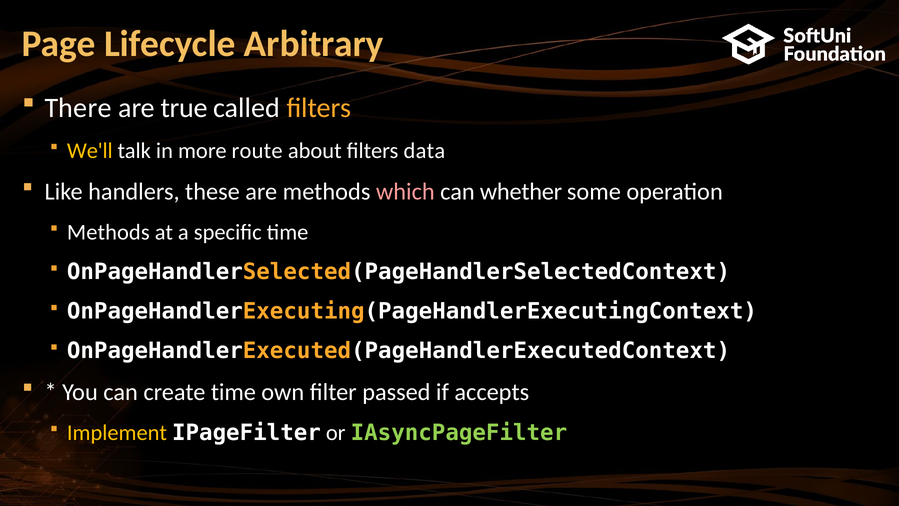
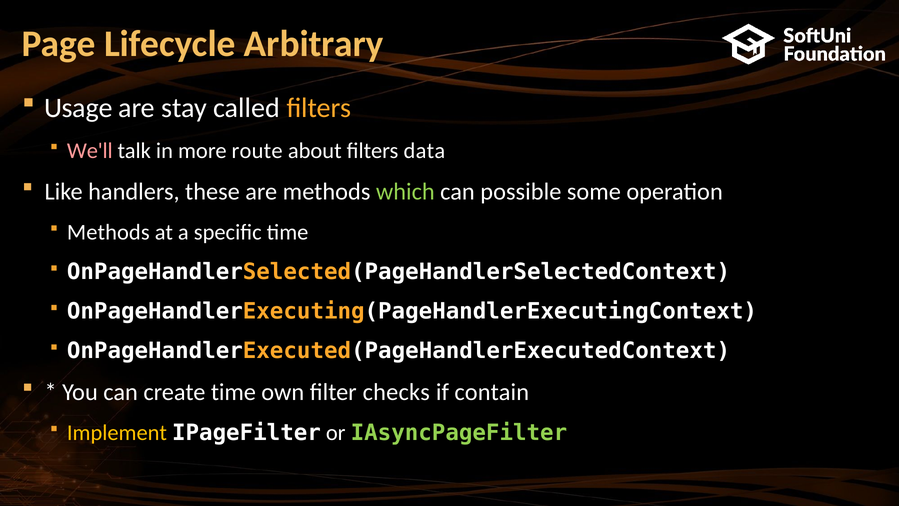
There: There -> Usage (78, 108)
true: true -> stay (184, 108)
We'll colour: yellow -> pink (90, 151)
which colour: pink -> light green (405, 192)
whether: whether -> possible (521, 192)
passed: passed -> checks (396, 392)
accepts: accepts -> contain (492, 392)
